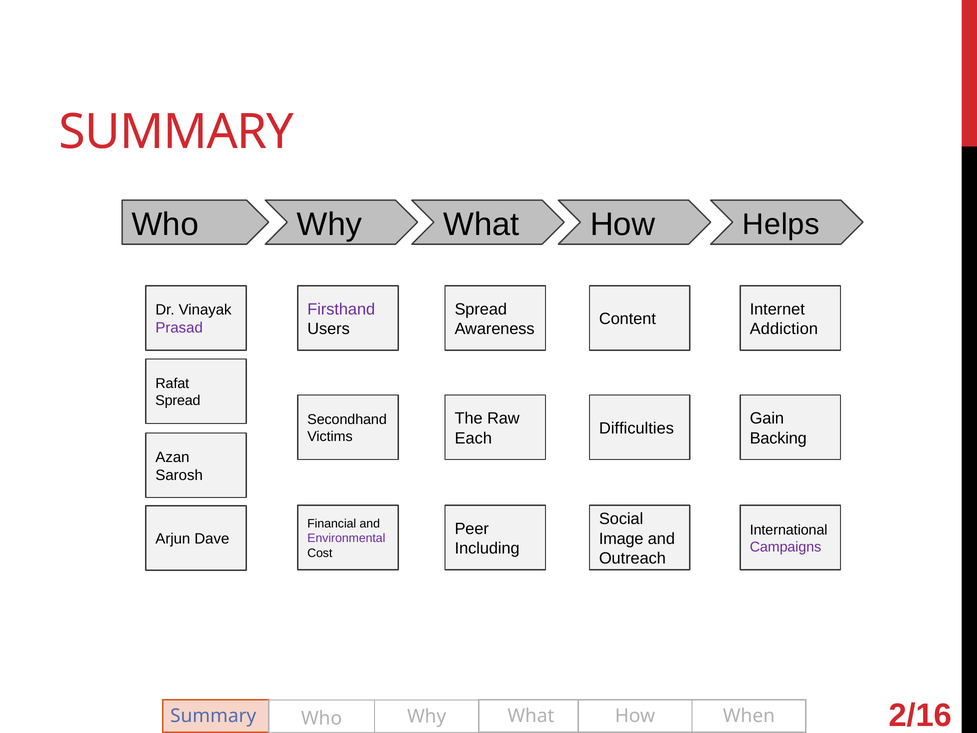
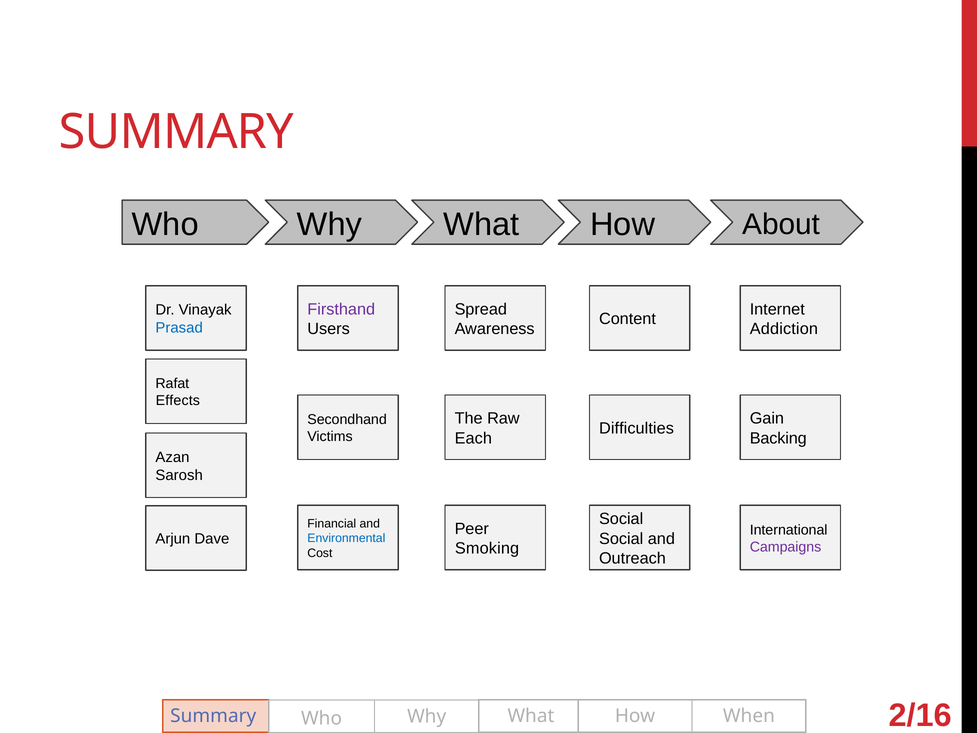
Helps: Helps -> About (781, 224)
Prasad colour: purple -> blue (179, 328)
Spread: Spread -> Effects (178, 401)
Image: Image -> Social (621, 538)
Environmental colour: purple -> blue (346, 538)
Including: Including -> Smoking (487, 548)
